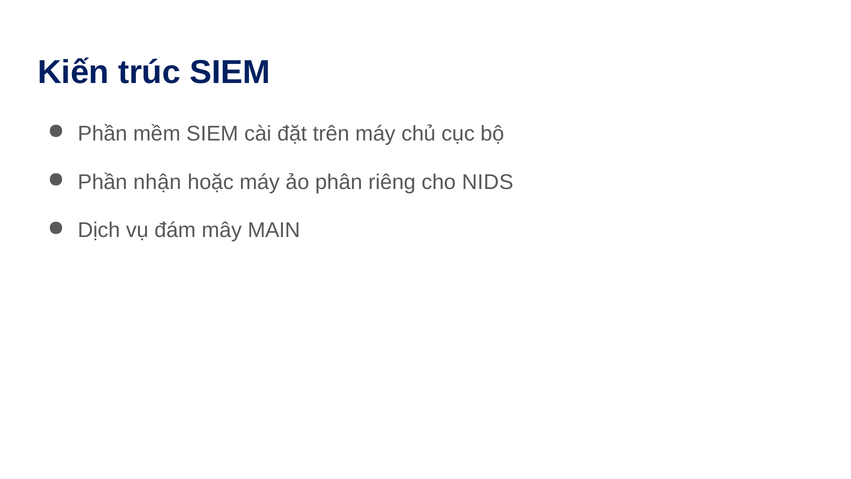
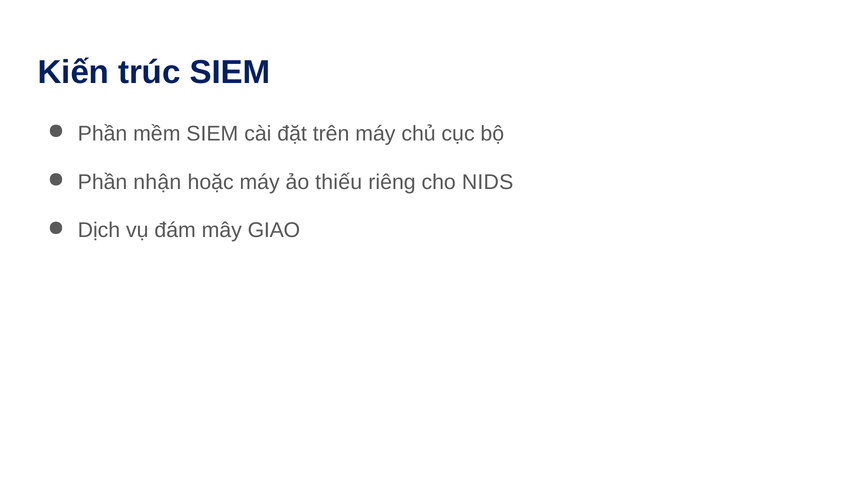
phân: phân -> thiếu (339, 182)
MAIN: MAIN -> GIAO (274, 230)
